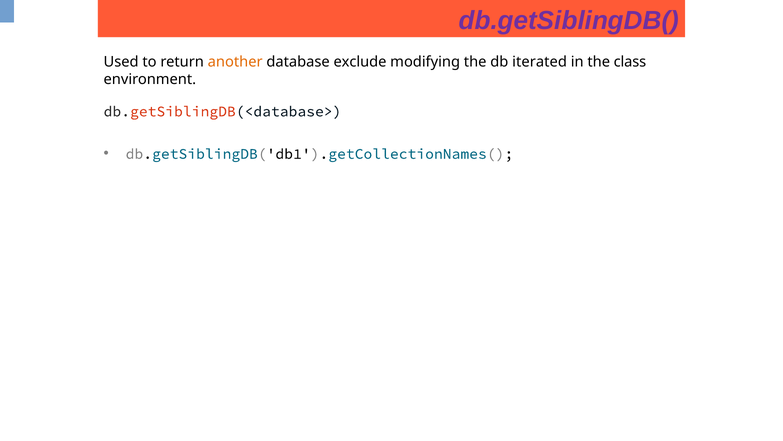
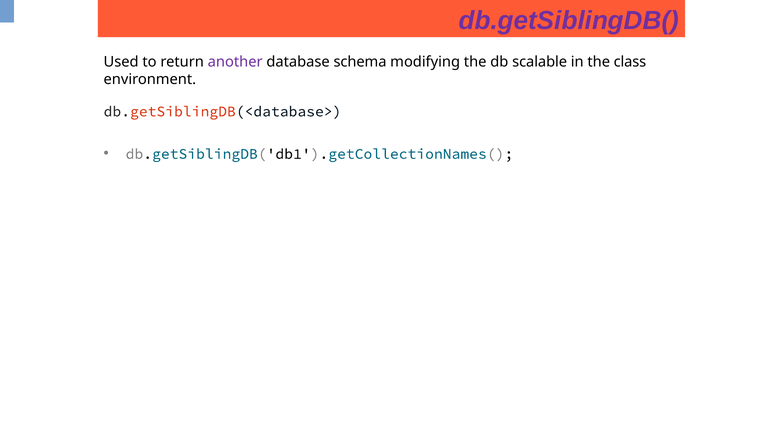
another colour: orange -> purple (235, 62)
exclude: exclude -> schema (360, 62)
iterated: iterated -> scalable (540, 62)
